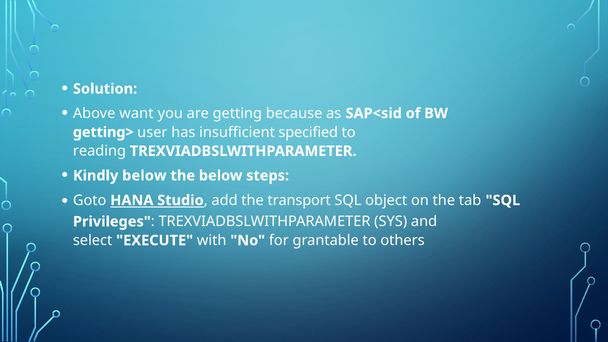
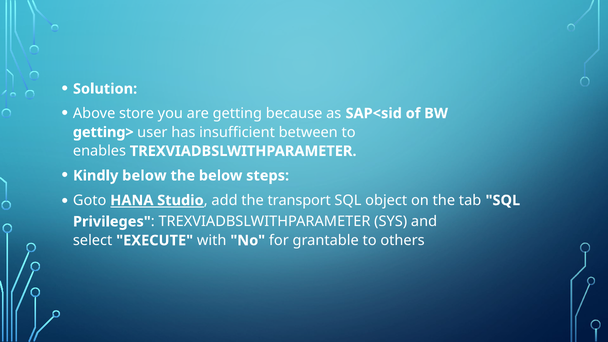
want: want -> store (137, 113)
specified: specified -> between (308, 132)
reading: reading -> enables (99, 151)
